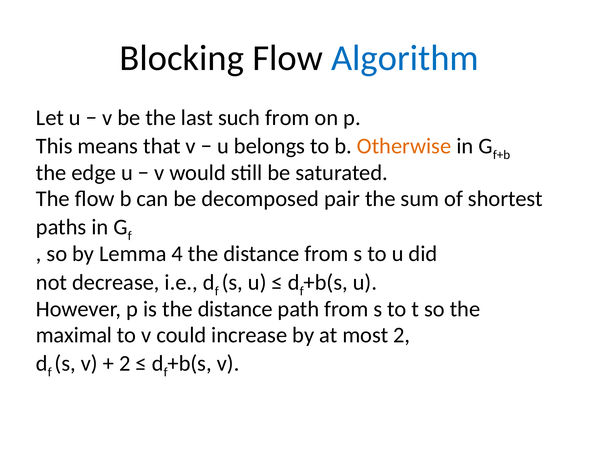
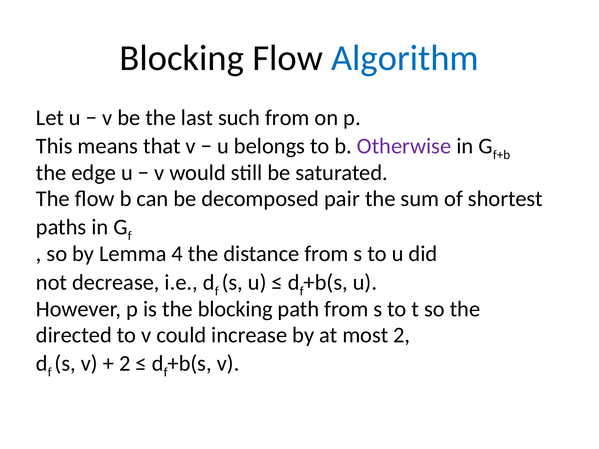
Otherwise colour: orange -> purple (404, 146)
is the distance: distance -> blocking (235, 309)
maximal: maximal -> directed (74, 335)
